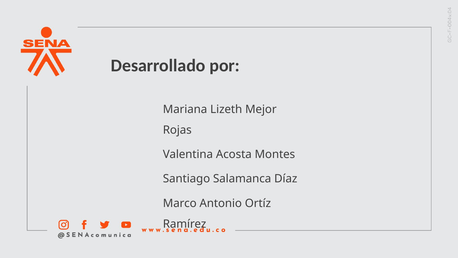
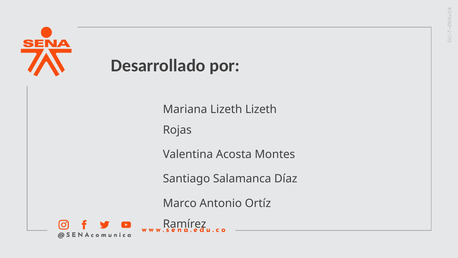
Lizeth Mejor: Mejor -> Lizeth (261, 109)
